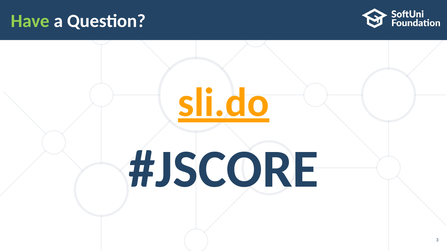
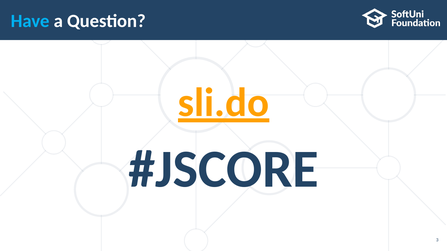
Have colour: light green -> light blue (30, 21)
